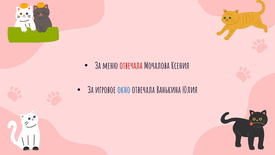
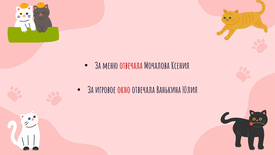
окно colour: blue -> red (124, 90)
